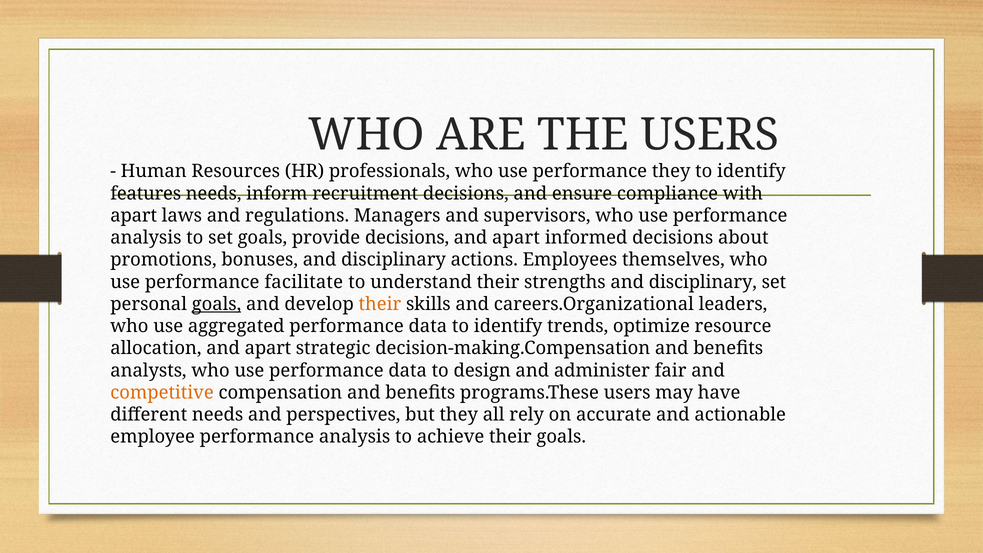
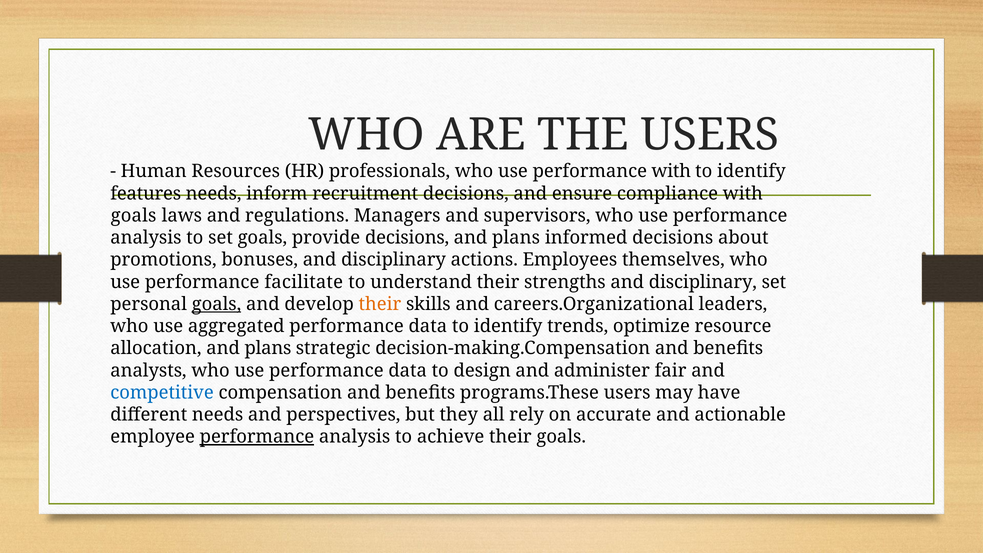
performance they: they -> with (671, 171)
apart: apart -> goals (134, 216)
apart: apart -> plans (516, 238)
allocation and apart: apart -> plans (268, 348)
competitive colour: orange -> blue (162, 392)
performance underline: none -> present (257, 437)
